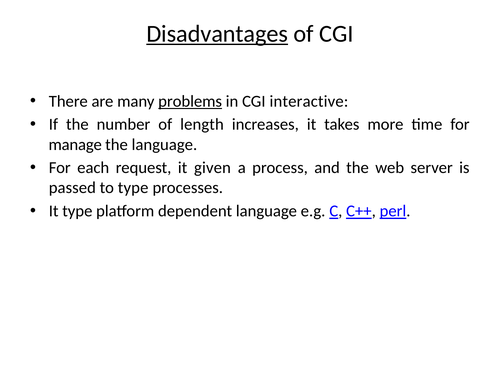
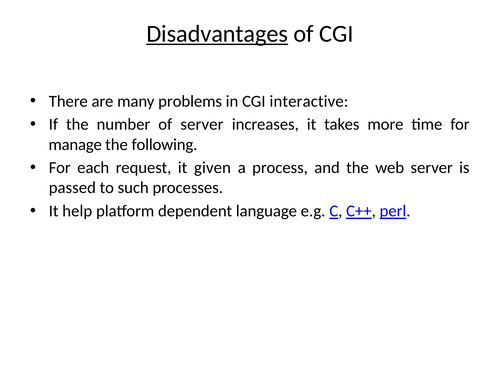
problems underline: present -> none (190, 101)
of length: length -> server (202, 124)
the language: language -> following (164, 144)
to type: type -> such (133, 188)
It type: type -> help (77, 211)
